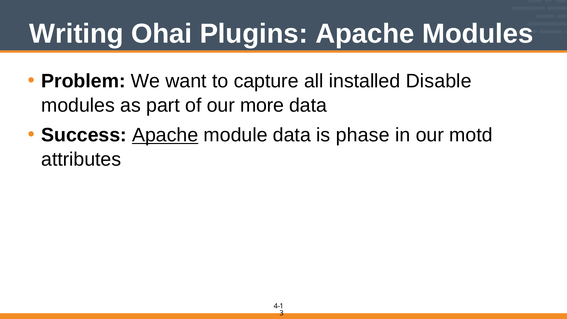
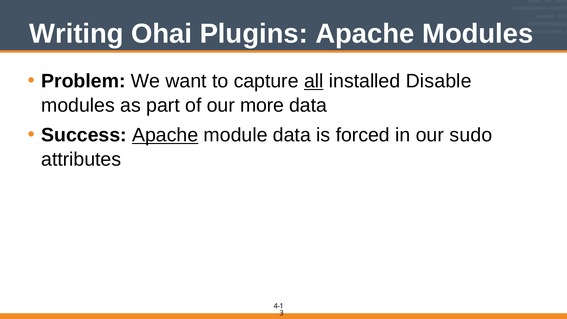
all underline: none -> present (314, 81)
phase: phase -> forced (363, 135)
motd: motd -> sudo (471, 135)
